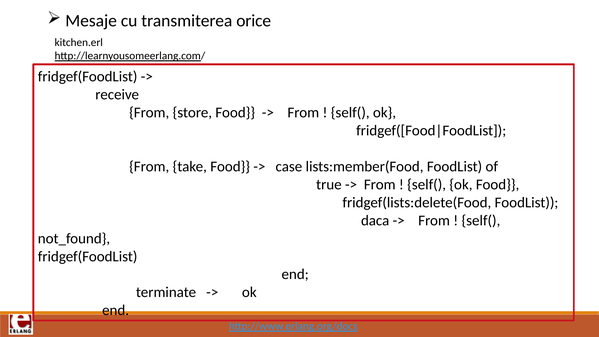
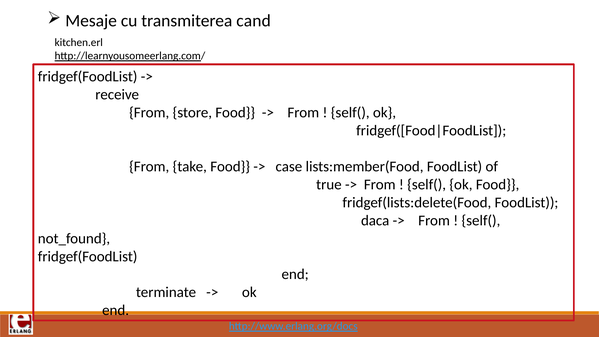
orice: orice -> cand (254, 21)
